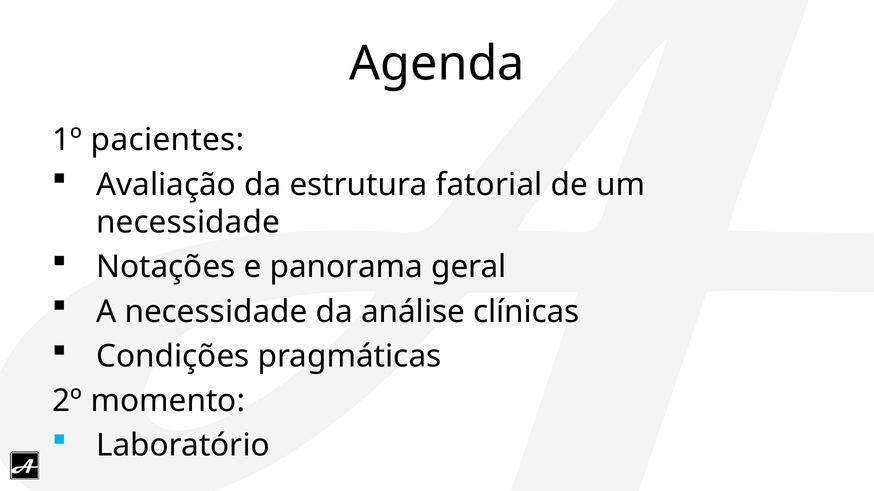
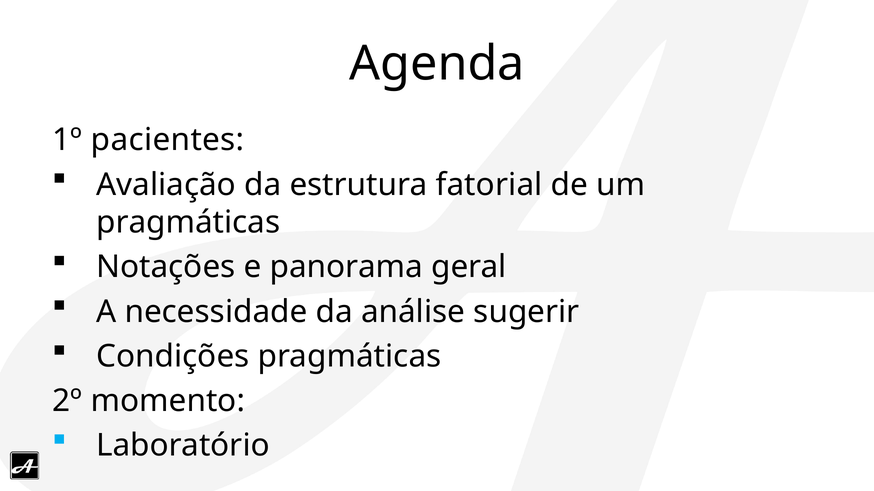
necessidade: necessidade -> pragmáticas (188, 223)
clínicas: clínicas -> sugerir (526, 312)
